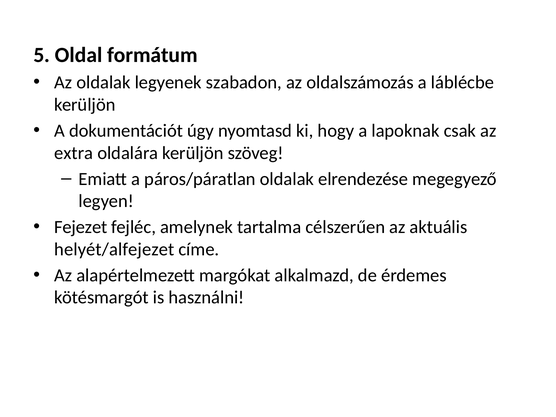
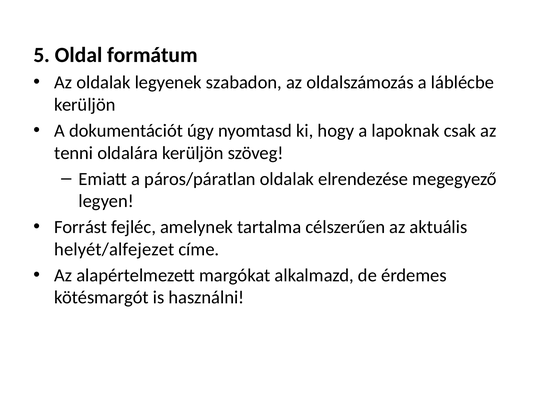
extra: extra -> tenni (74, 153)
Fejezet: Fejezet -> Forrást (81, 227)
